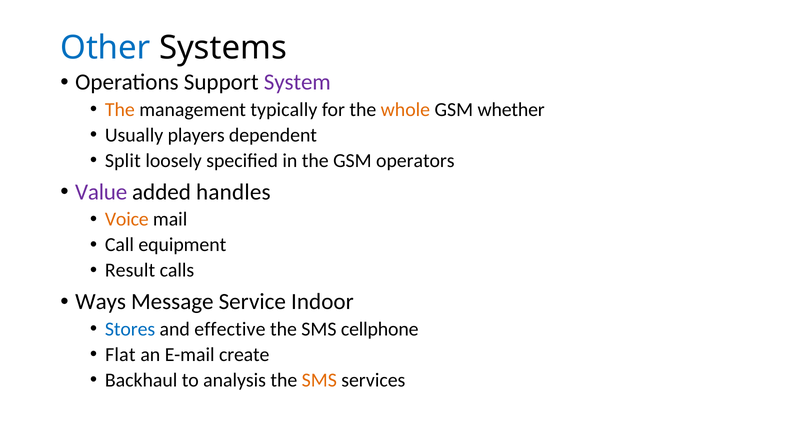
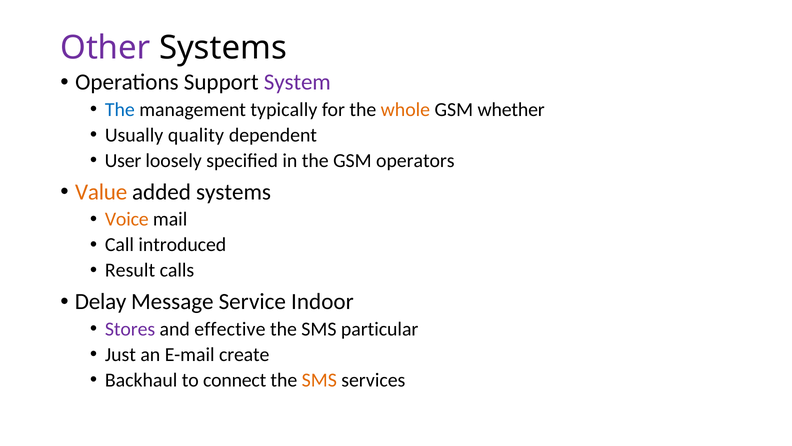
Other colour: blue -> purple (105, 48)
The colour: orange -> blue (120, 110)
players: players -> quality (196, 135)
Split: Split -> User (123, 160)
Value colour: purple -> orange (101, 192)
added handles: handles -> systems (234, 192)
equipment: equipment -> introduced (182, 245)
Ways: Ways -> Delay (101, 301)
Stores colour: blue -> purple (130, 329)
cellphone: cellphone -> particular (380, 329)
Flat: Flat -> Just (120, 354)
analysis: analysis -> connect (235, 380)
